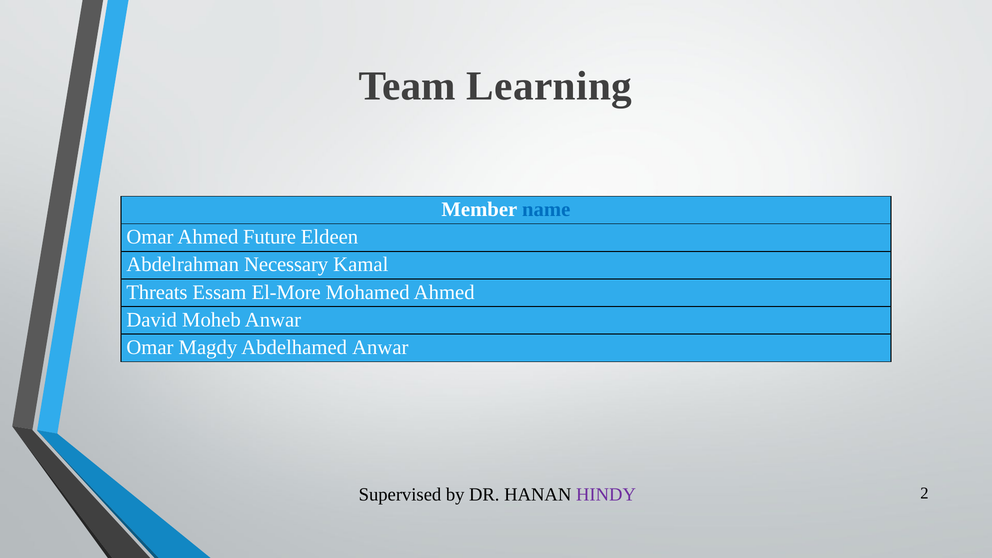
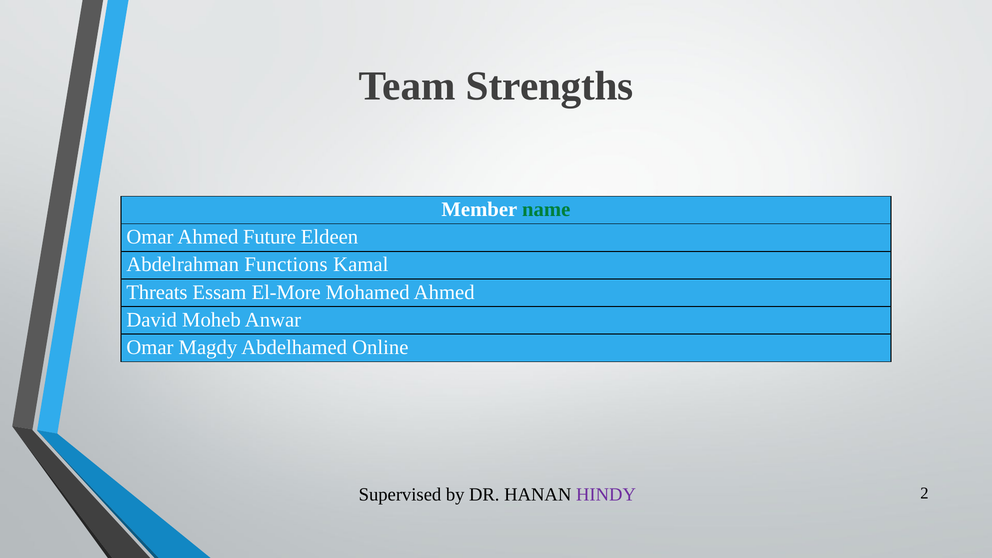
Learning: Learning -> Strengths (550, 86)
name colour: blue -> green (546, 209)
Necessary: Necessary -> Functions (286, 265)
Abdelhamed Anwar: Anwar -> Online (380, 347)
